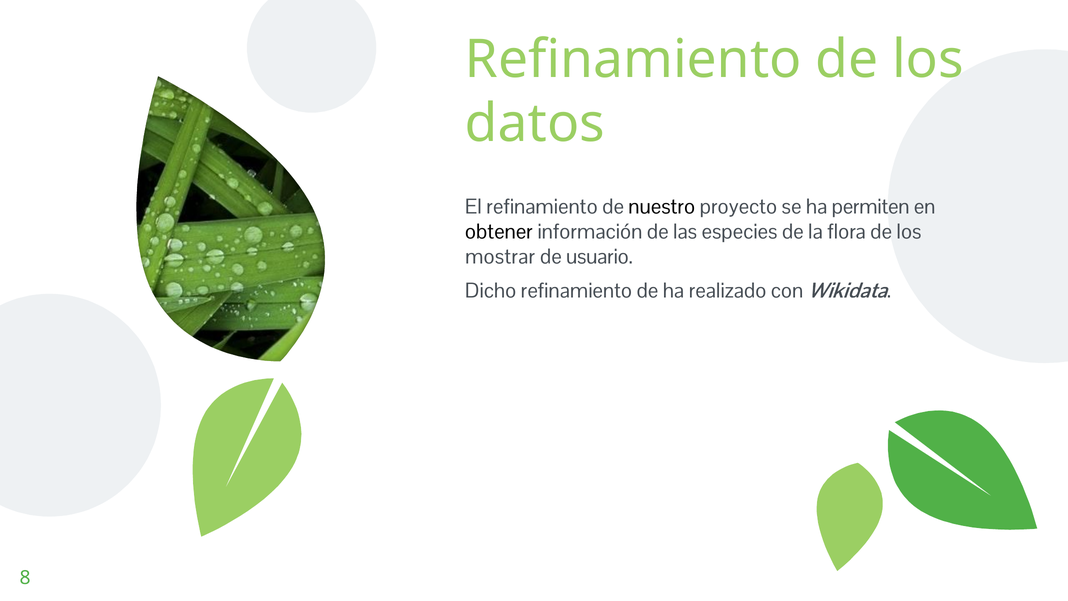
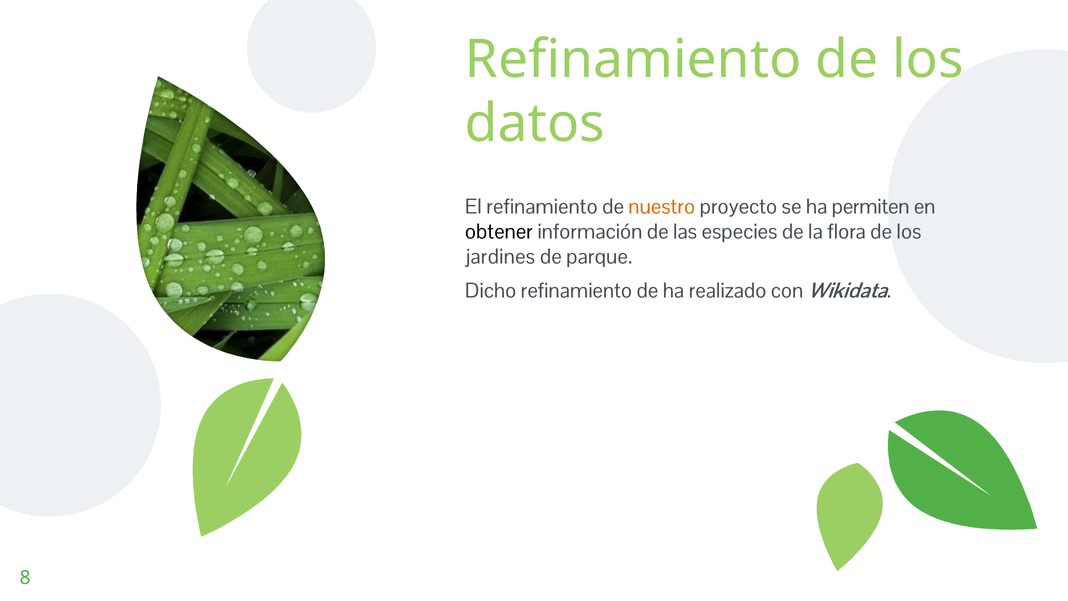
nuestro colour: black -> orange (662, 207)
mostrar: mostrar -> jardines (500, 257)
usuario: usuario -> parque (599, 257)
